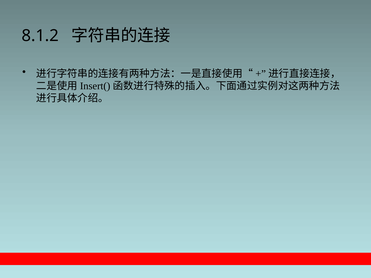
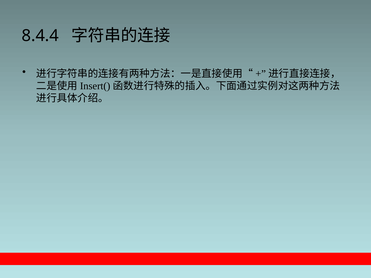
8.1.2: 8.1.2 -> 8.4.4 (40, 36)
